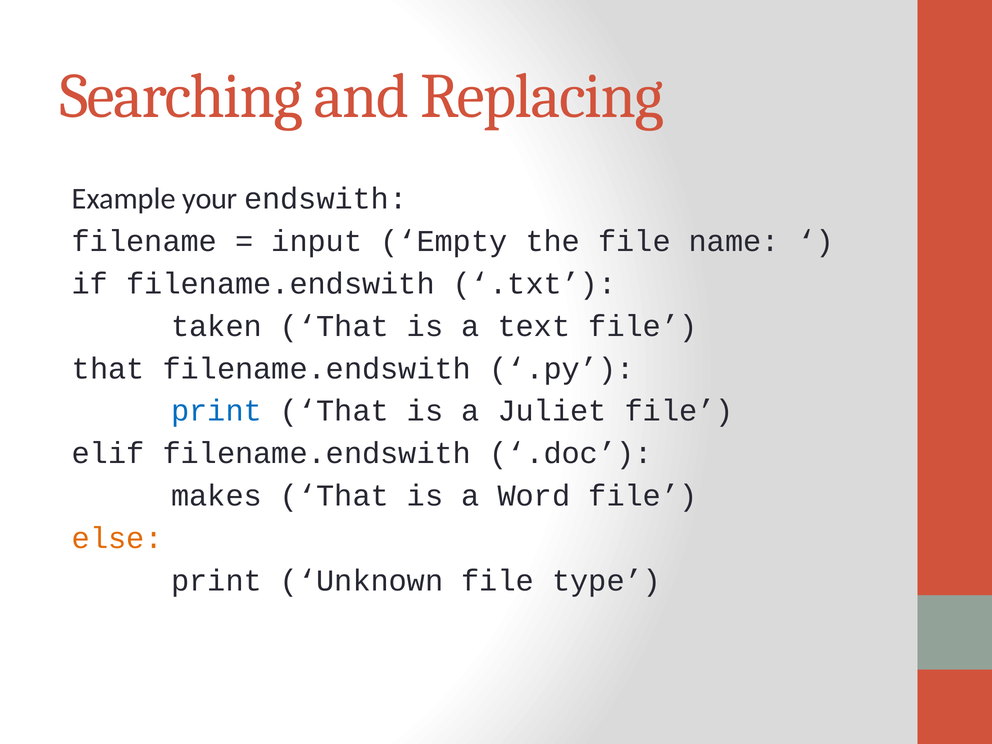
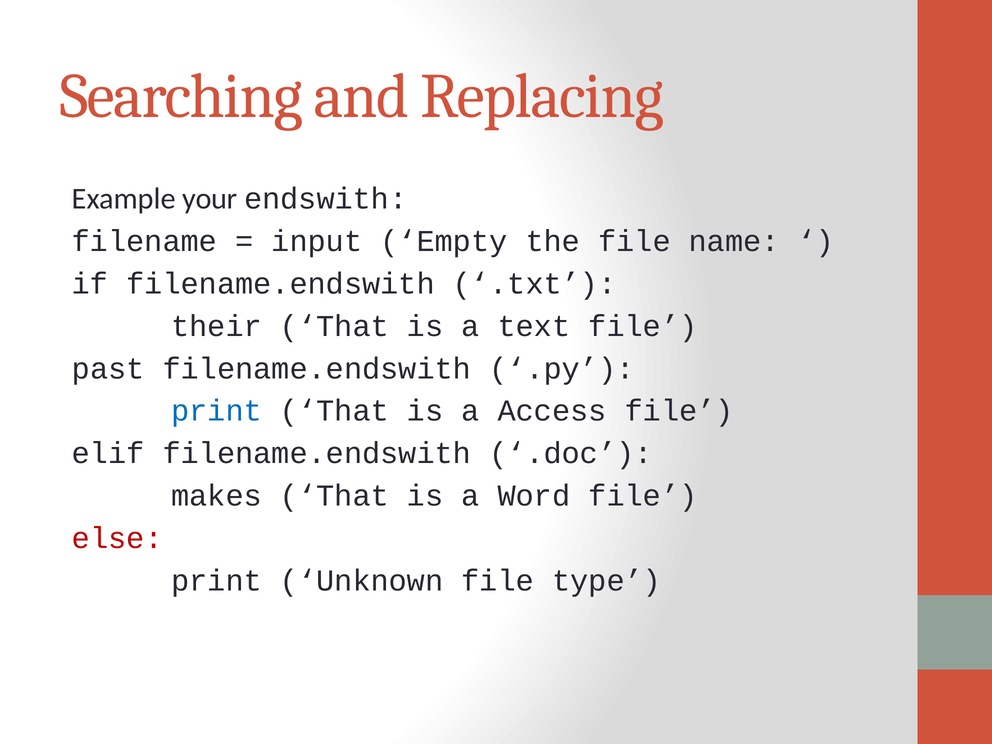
taken: taken -> their (217, 326)
that: that -> past (108, 369)
Juliet: Juliet -> Access (552, 411)
else colour: orange -> red (117, 538)
